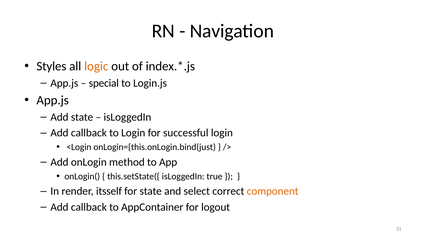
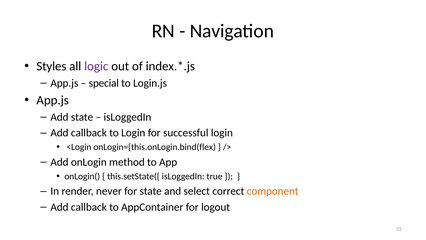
logic colour: orange -> purple (96, 66)
onLogin={this.onLogin.bind(just: onLogin={this.onLogin.bind(just -> onLogin={this.onLogin.bind(flex (155, 147)
itsself: itsself -> never (109, 191)
